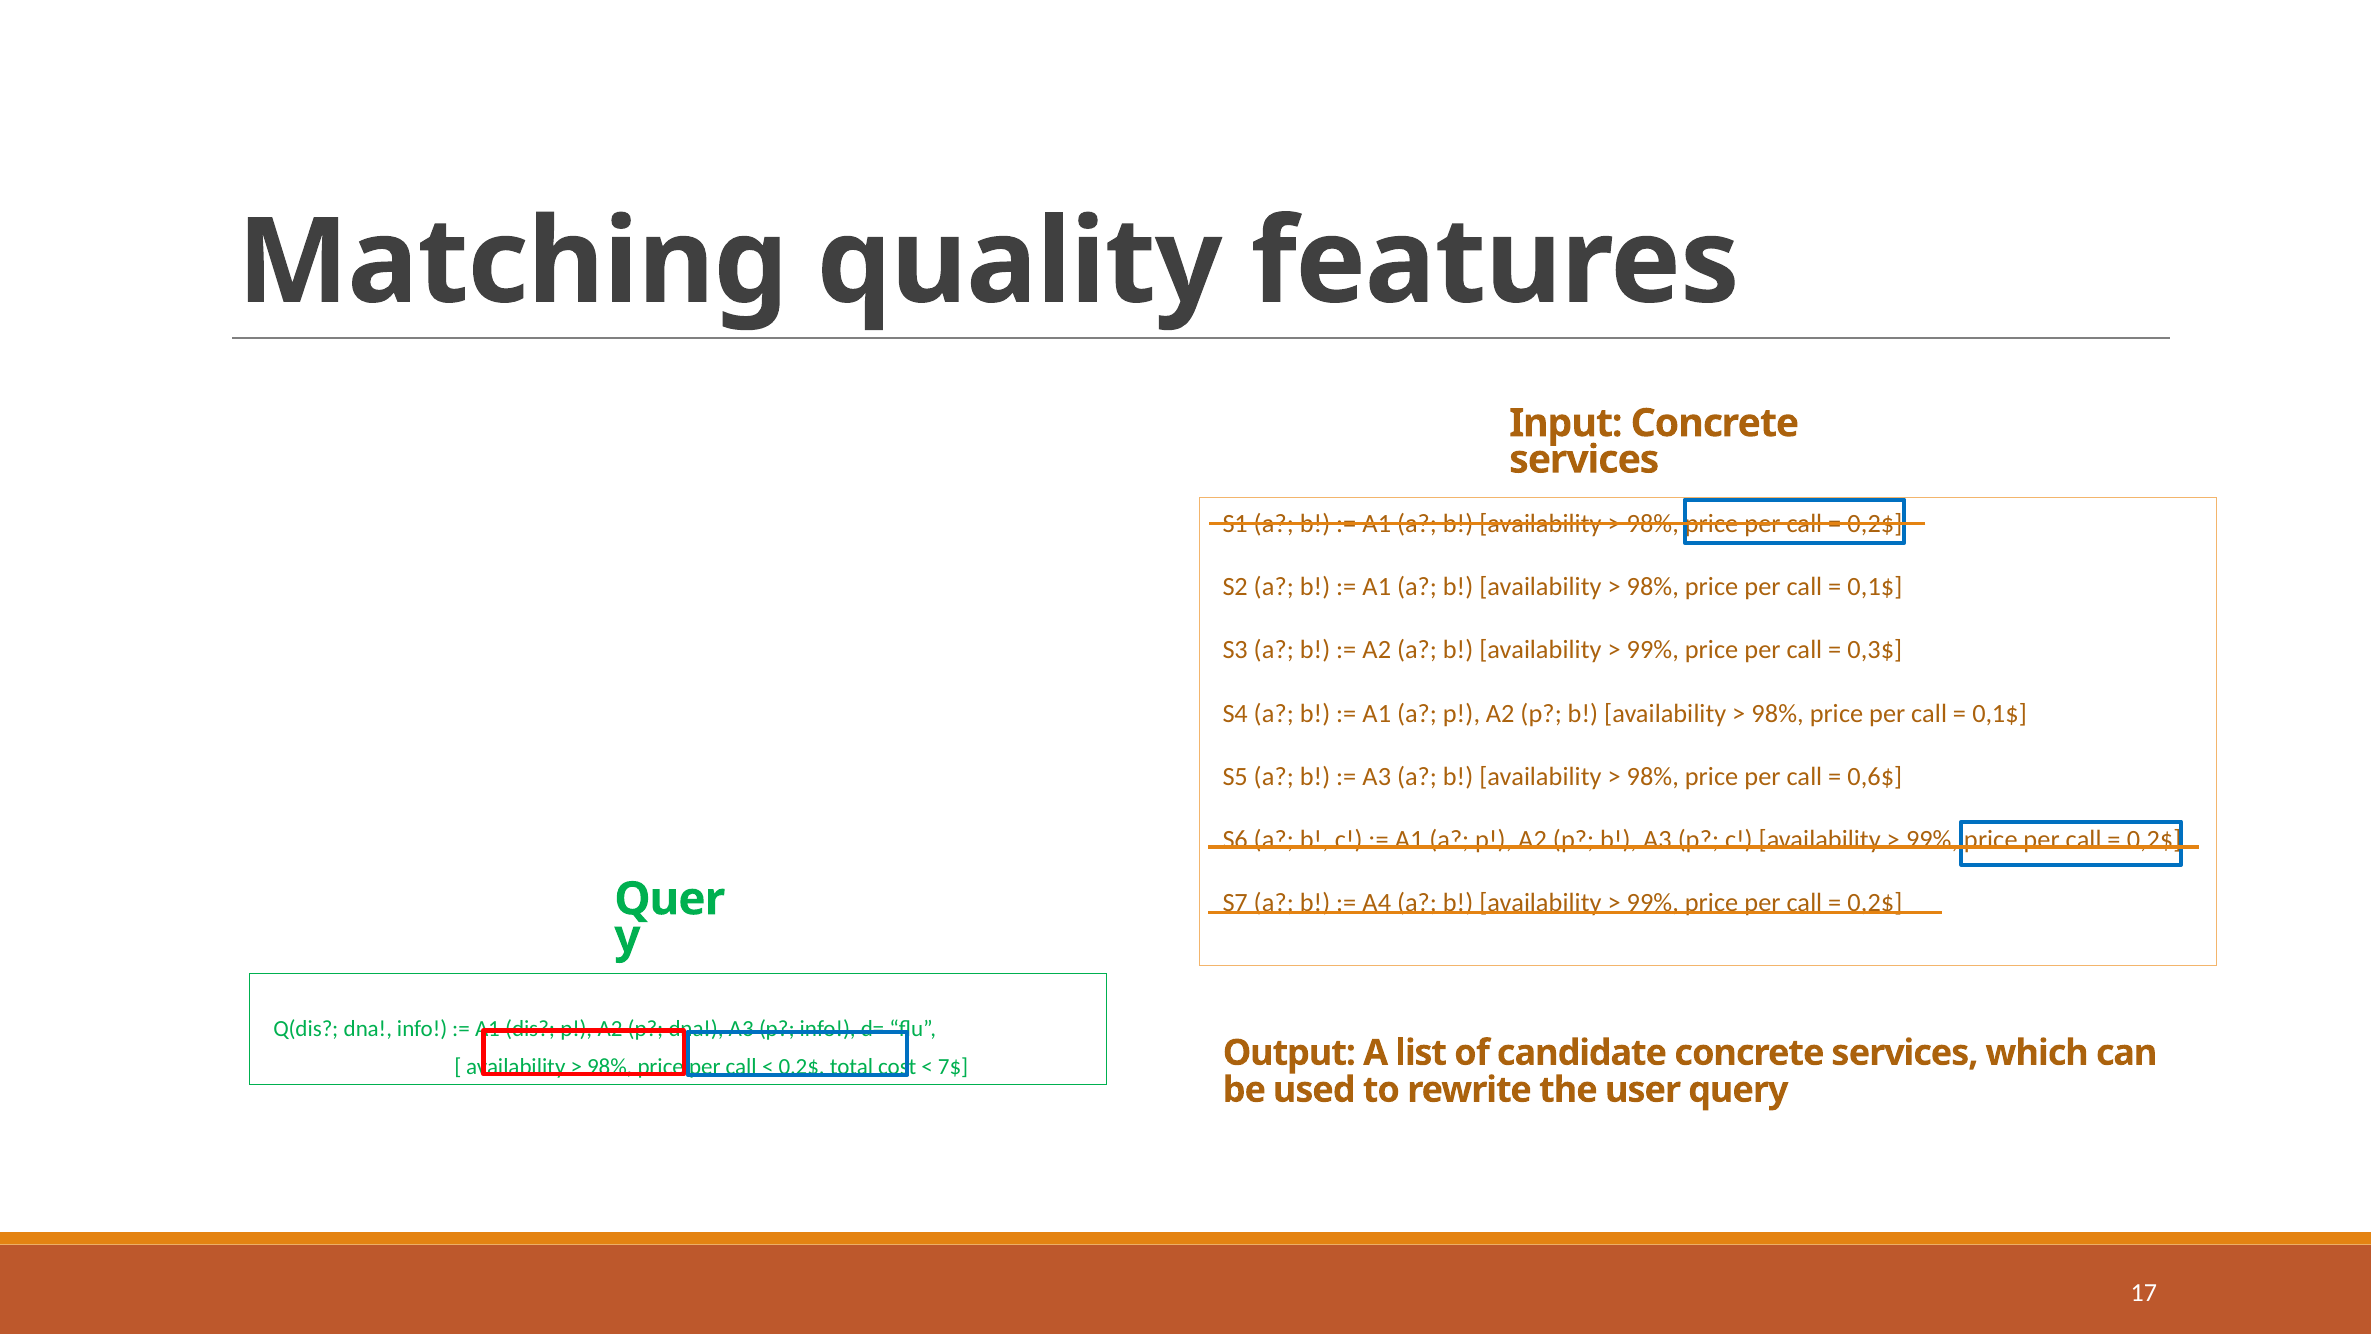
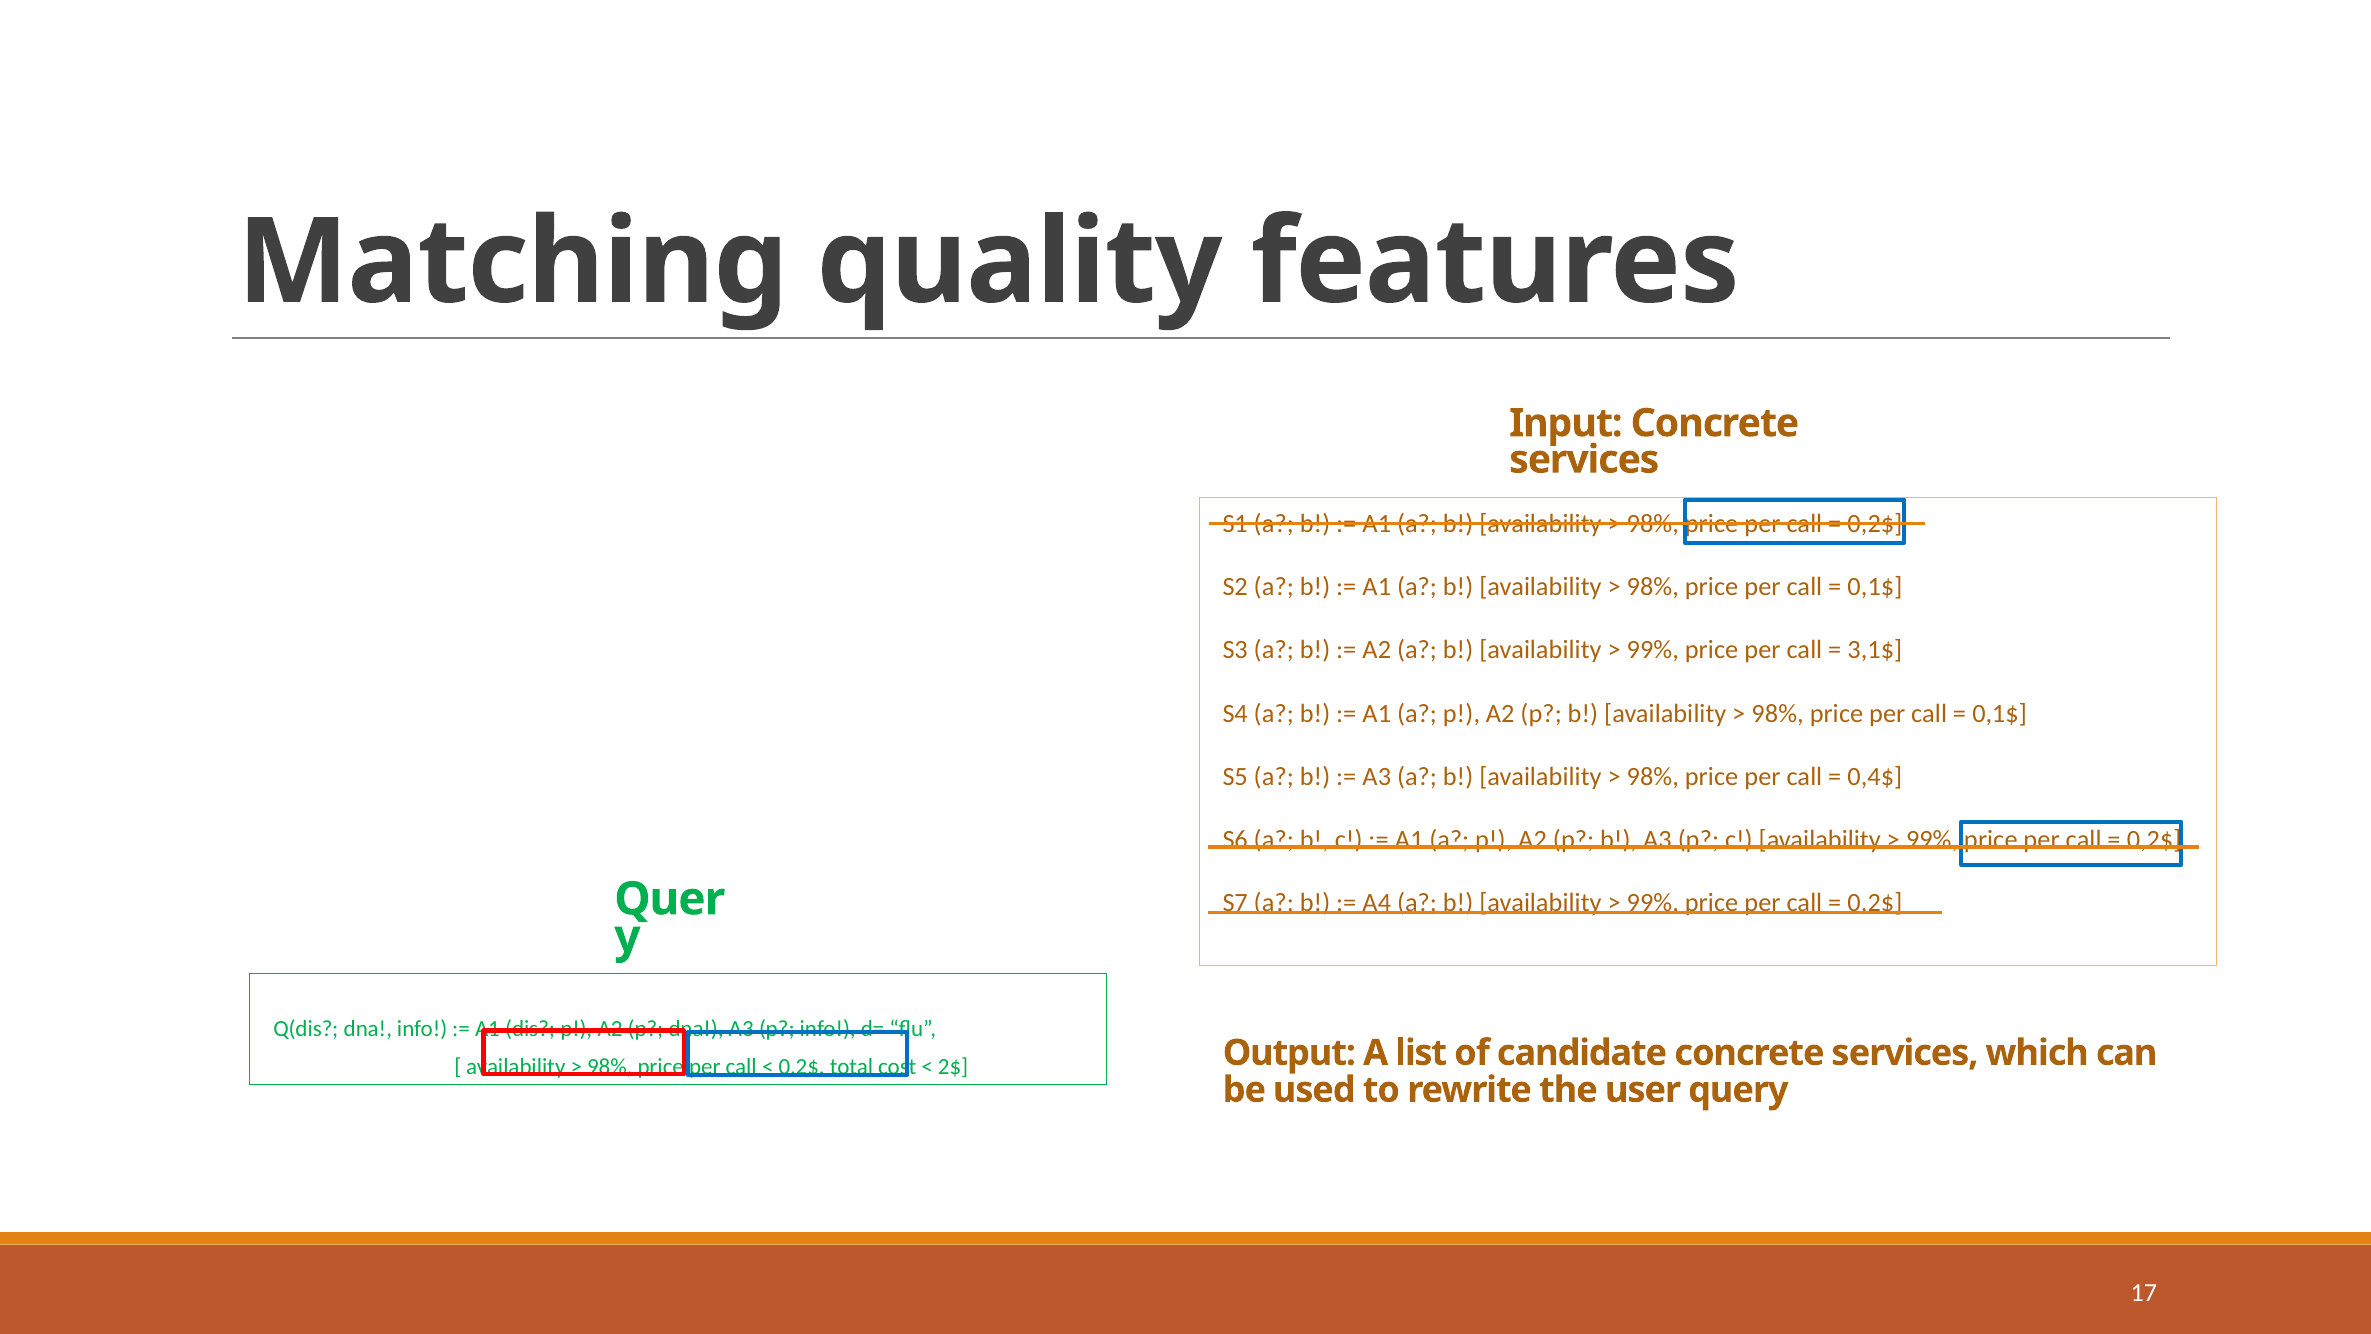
0,3$: 0,3$ -> 3,1$ (1875, 650)
0,6$: 0,6$ -> 0,4$ (1875, 777)
7$: 7$ -> 2$ (953, 1066)
